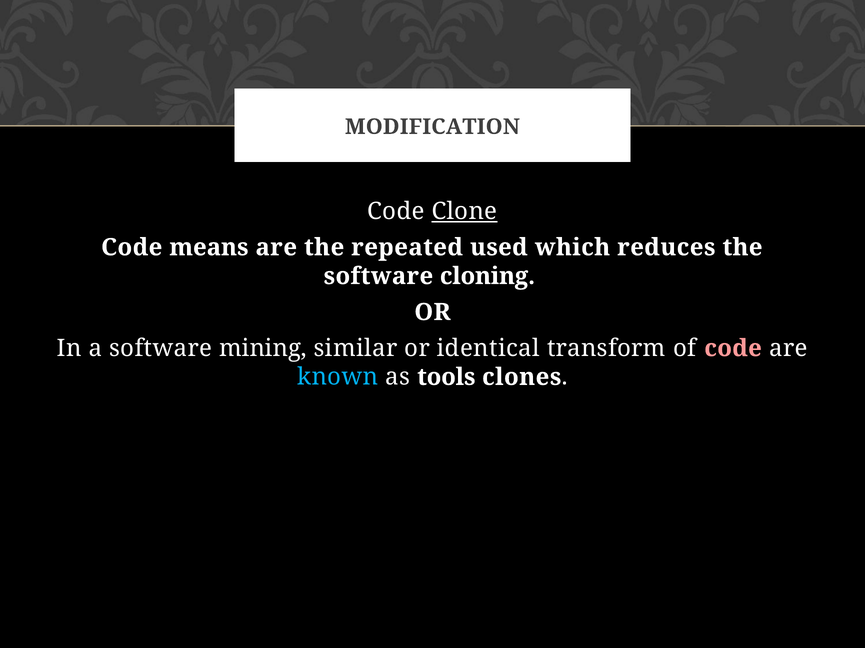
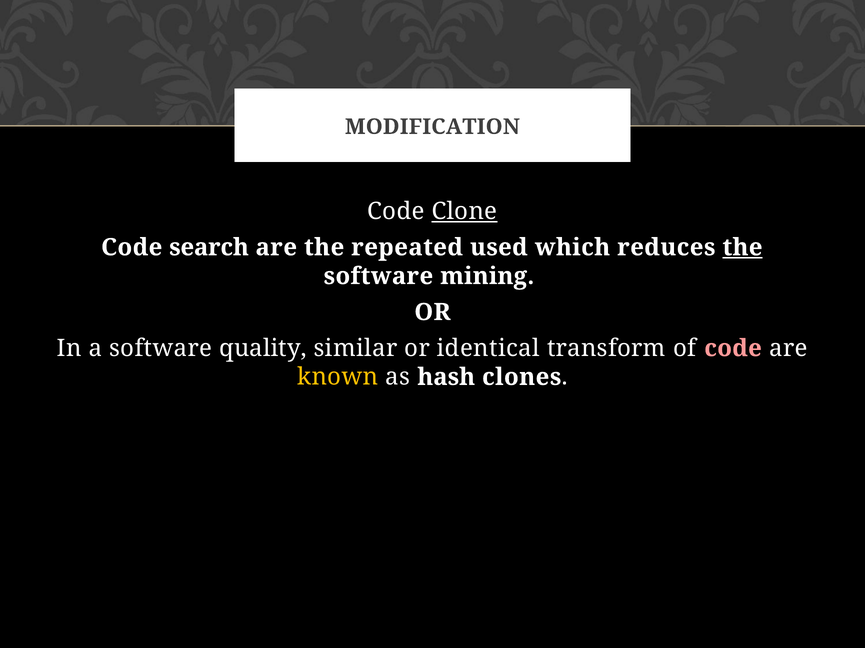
means: means -> search (209, 248)
the underline: none -> present (742, 248)
cloning: cloning -> mining (487, 276)
mining: mining -> quality (263, 349)
known colour: light blue -> yellow (338, 377)
tools: tools -> hash (446, 377)
